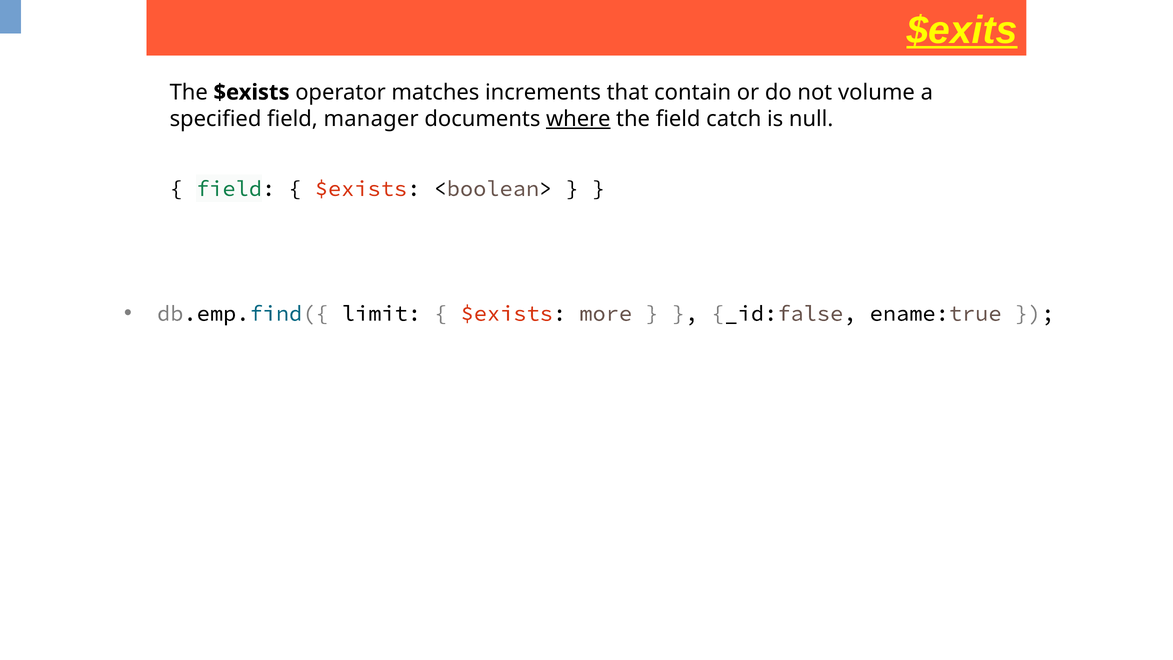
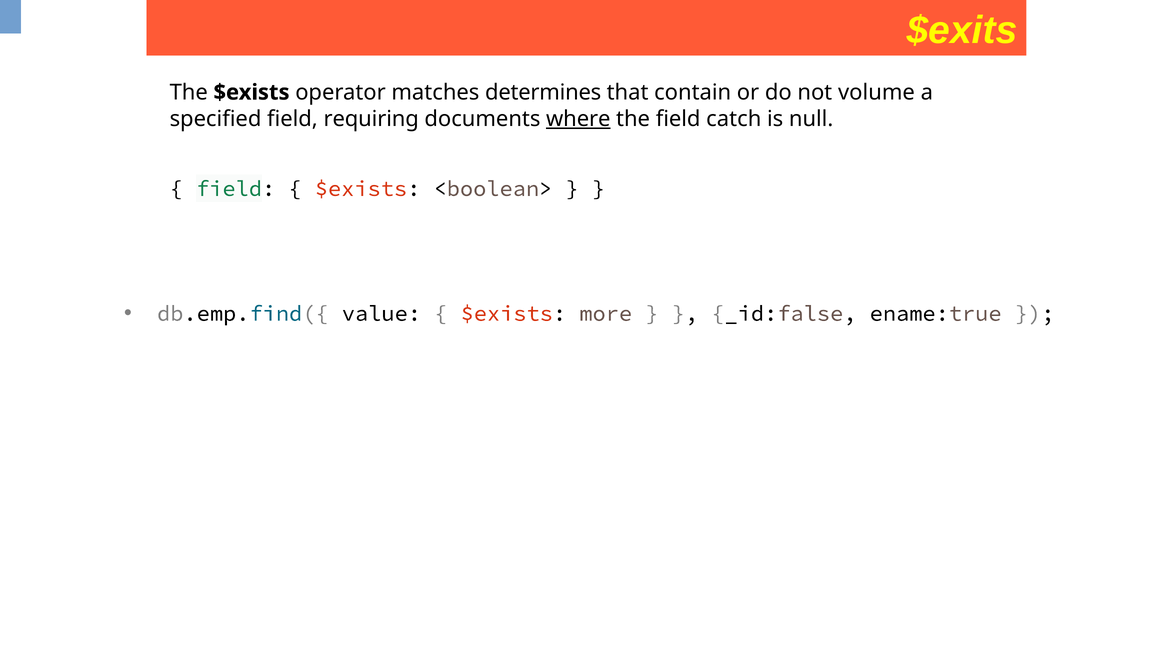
$exits underline: present -> none (962, 31)
increments: increments -> determines (543, 92)
manager: manager -> requiring (371, 119)
limit: limit -> value (381, 313)
